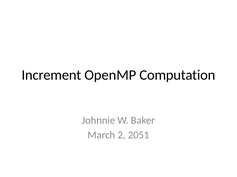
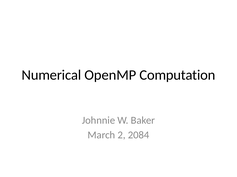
Increment: Increment -> Numerical (51, 75)
2051: 2051 -> 2084 (139, 136)
